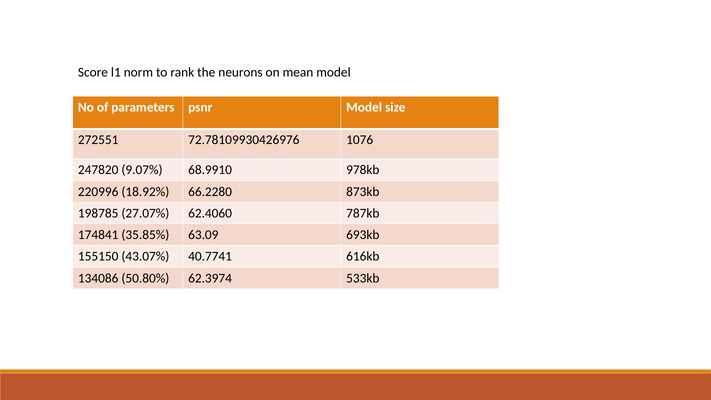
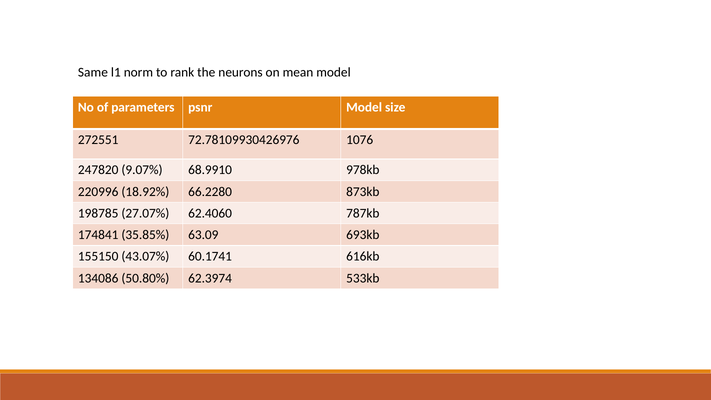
Score: Score -> Same (93, 72)
40.7741: 40.7741 -> 60.1741 (210, 256)
